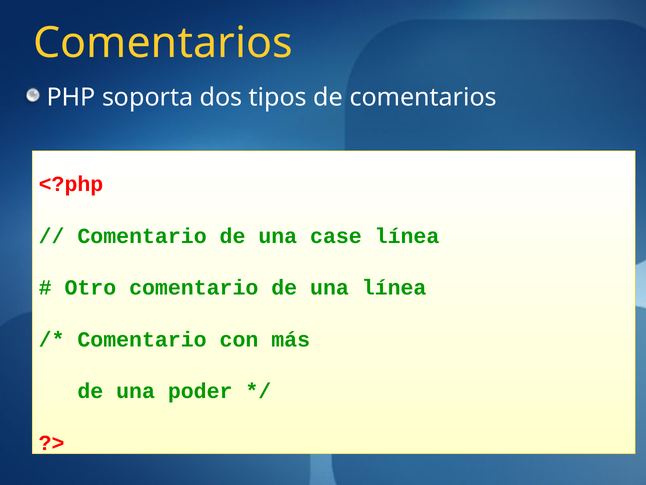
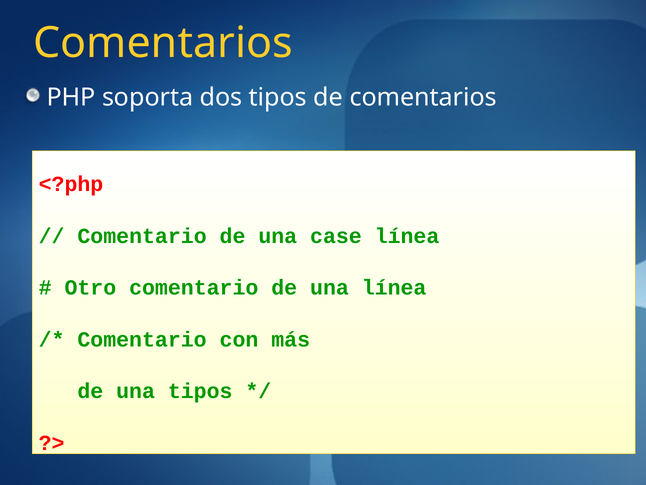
una poder: poder -> tipos (200, 391)
